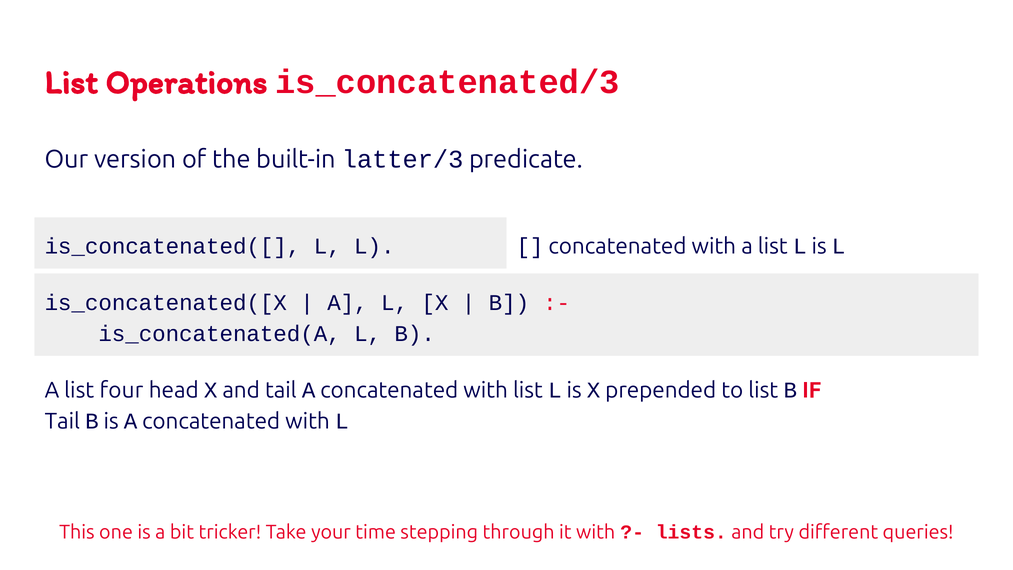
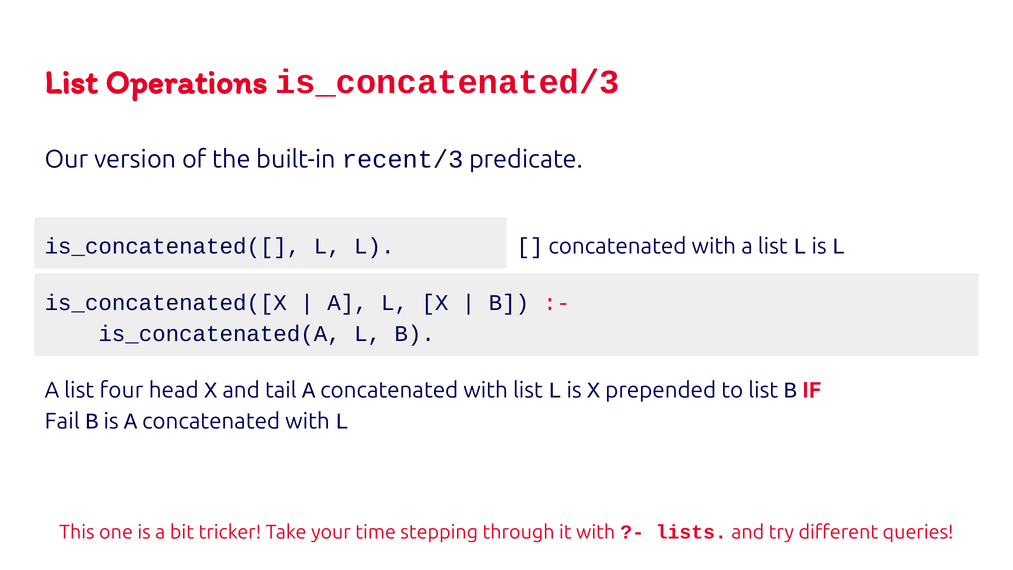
latter/3: latter/3 -> recent/3 (403, 159)
Tail: Tail -> Fail (62, 421)
